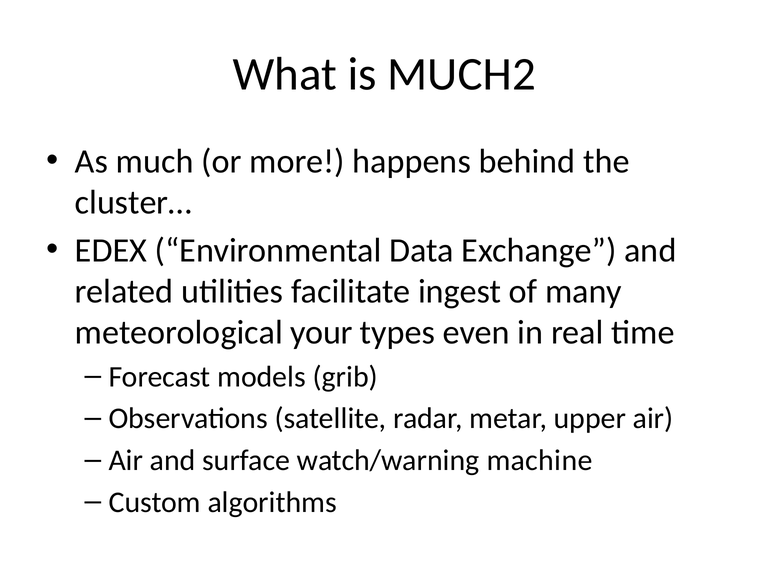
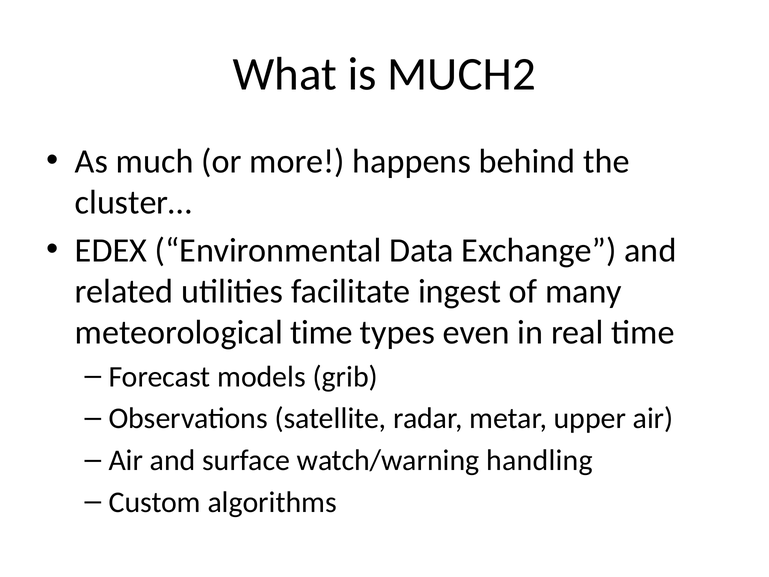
meteorological your: your -> time (321, 332)
machine: machine -> handling (540, 460)
